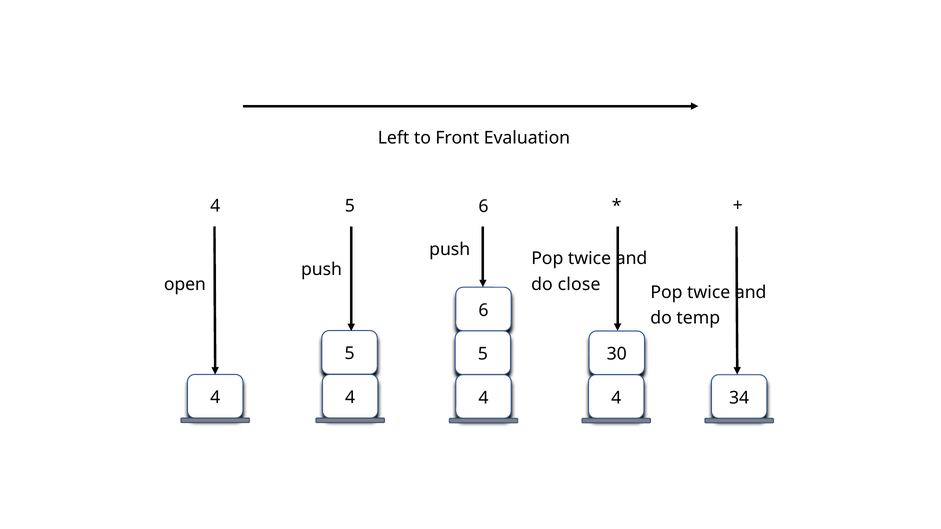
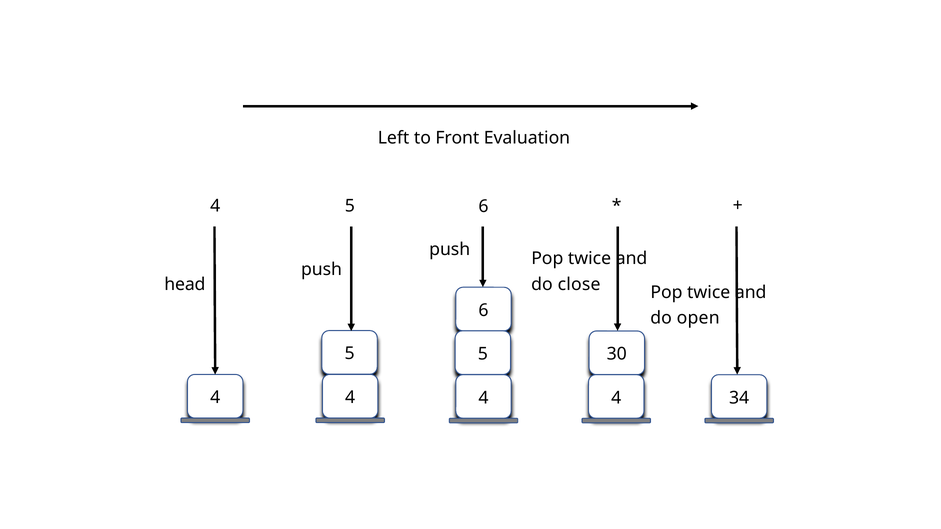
open: open -> head (185, 285)
temp: temp -> open (698, 318)
